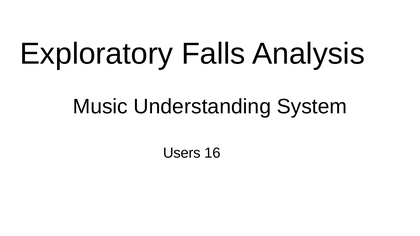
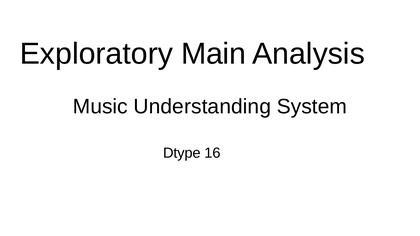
Falls: Falls -> Main (214, 54)
Users: Users -> Dtype (182, 153)
